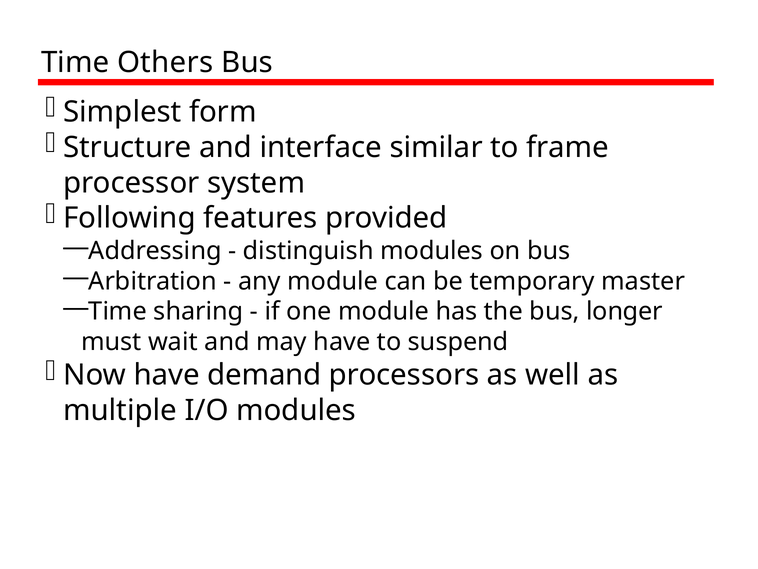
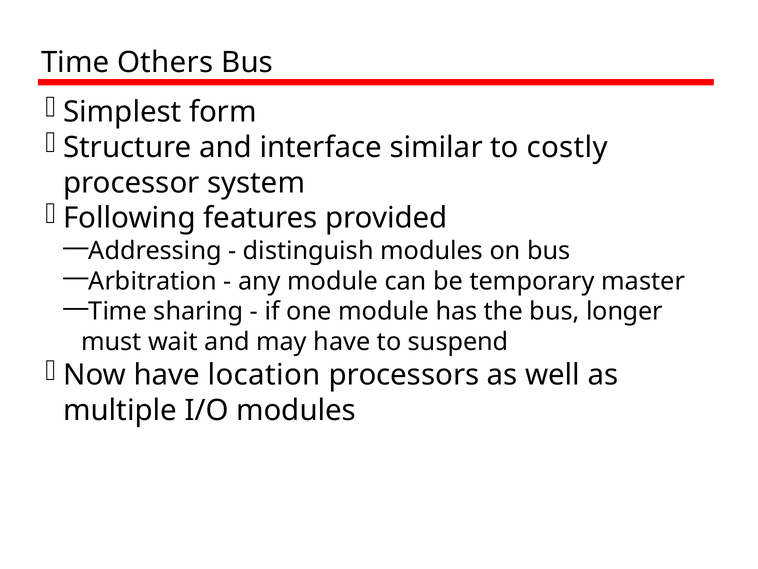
frame: frame -> costly (567, 147)
demand: demand -> location (264, 375)
